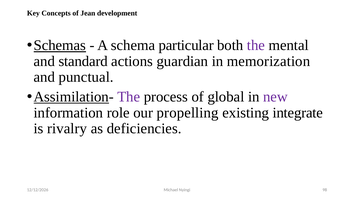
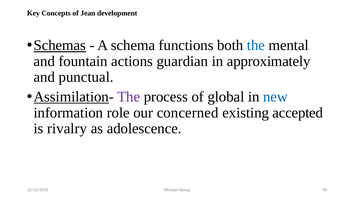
particular: particular -> functions (186, 45)
the colour: purple -> blue (256, 45)
standard: standard -> fountain (83, 61)
memorization: memorization -> approximately (269, 61)
new colour: purple -> blue (275, 97)
propelling: propelling -> concerned (188, 113)
integrate: integrate -> accepted (298, 113)
deficiencies: deficiencies -> adolescence (144, 129)
